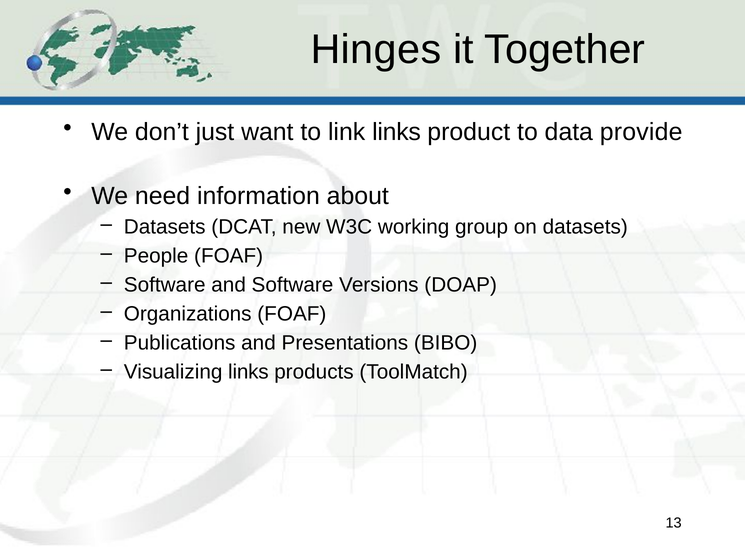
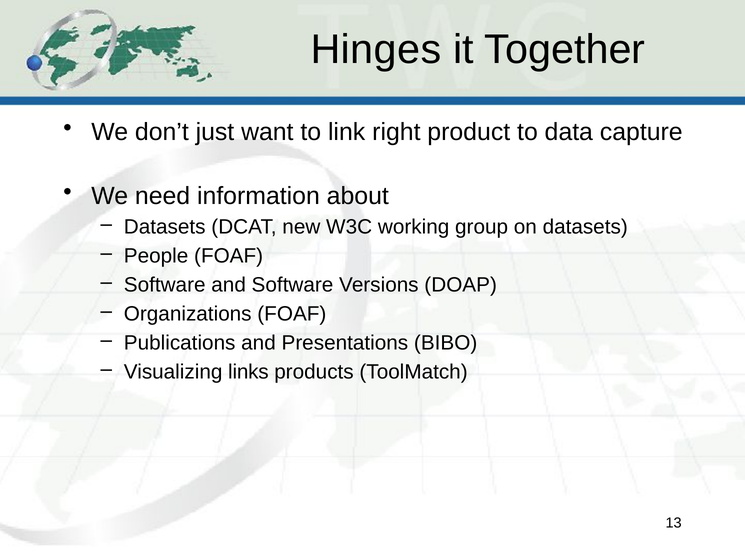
link links: links -> right (396, 132)
provide: provide -> capture (641, 132)
